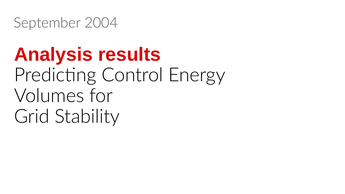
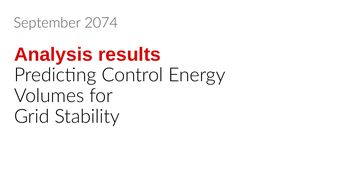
2004: 2004 -> 2074 (101, 23)
